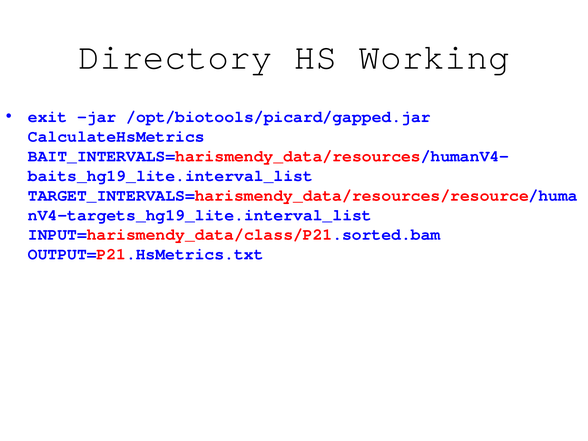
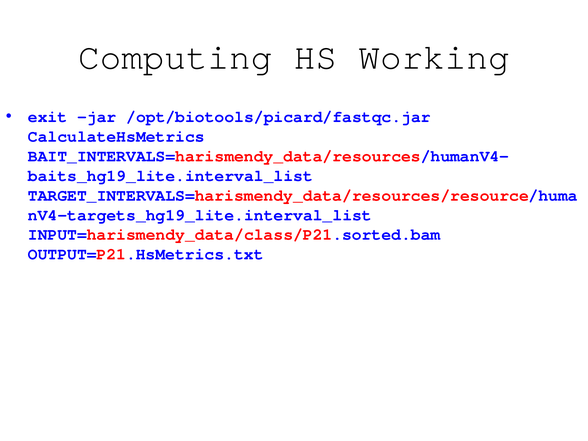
Directory: Directory -> Computing (175, 57)
/opt/biotools/picard/gapped.jar: /opt/biotools/picard/gapped.jar -> /opt/biotools/picard/fastqc.jar (278, 117)
